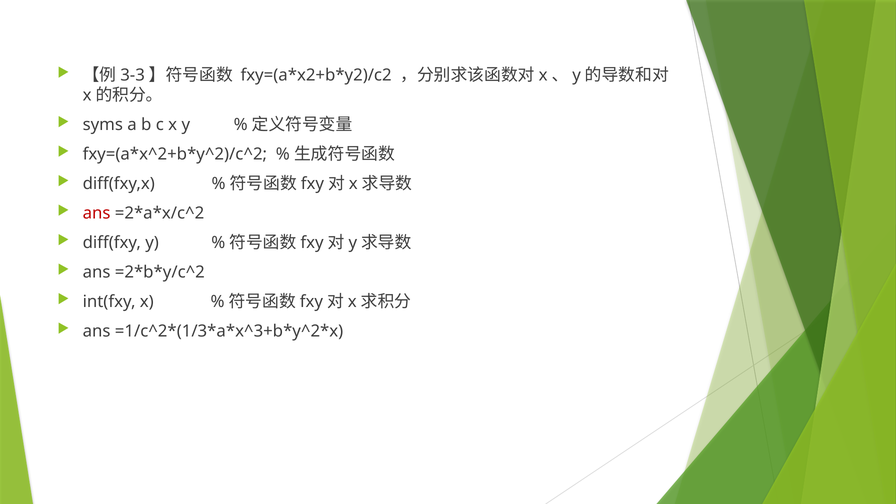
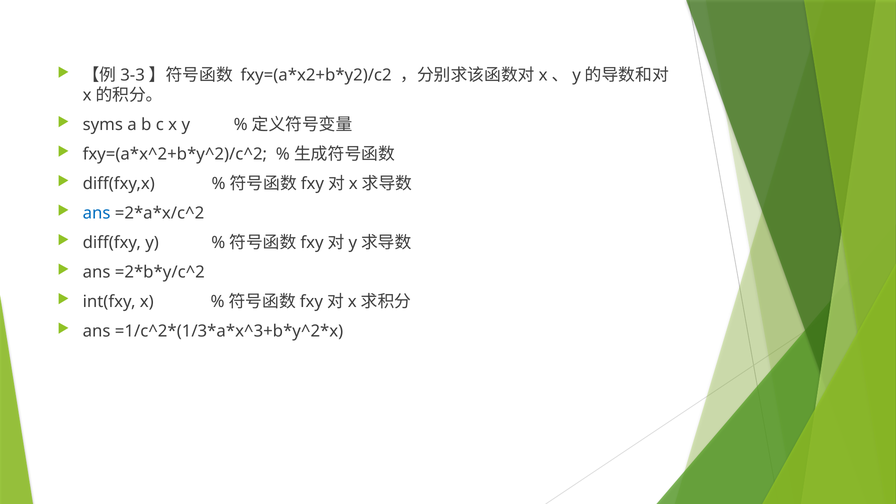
ans colour: red -> blue (97, 213)
